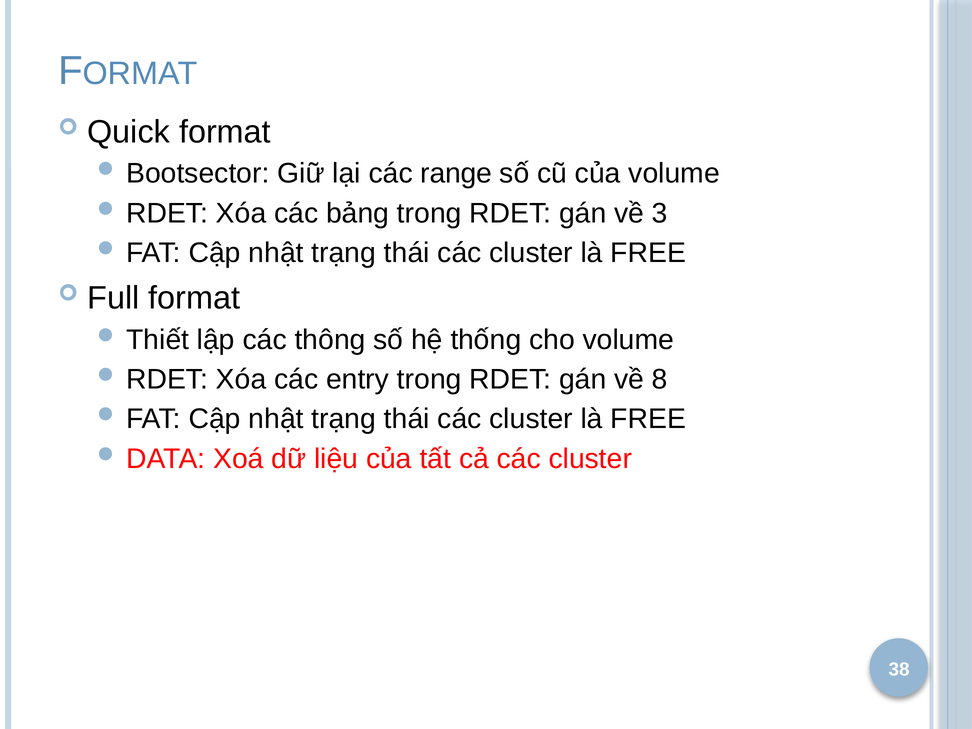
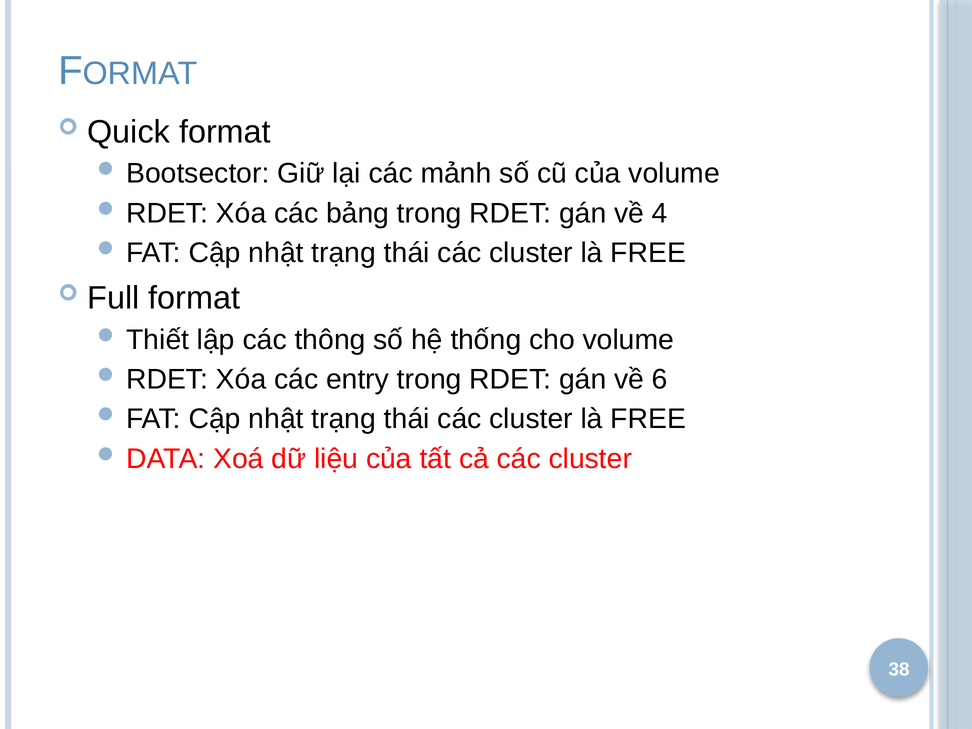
range: range -> mảnh (456, 174)
3: 3 -> 4 (660, 213)
8: 8 -> 6 (660, 379)
